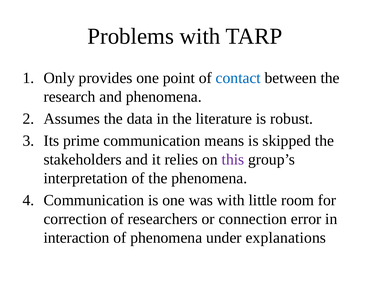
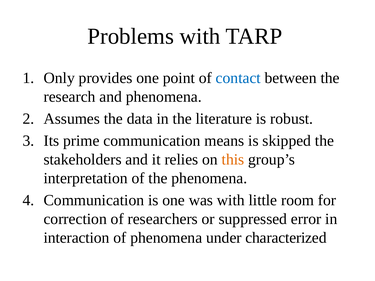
this colour: purple -> orange (233, 160)
connection: connection -> suppressed (253, 219)
explanations: explanations -> characterized (286, 238)
